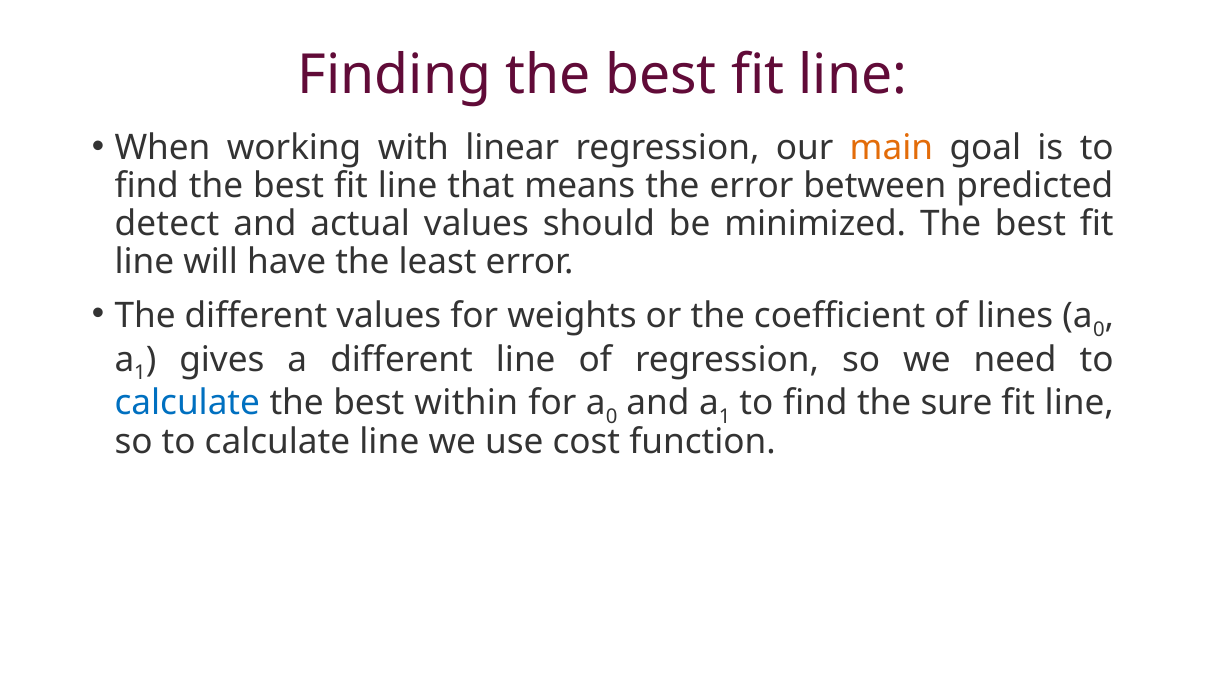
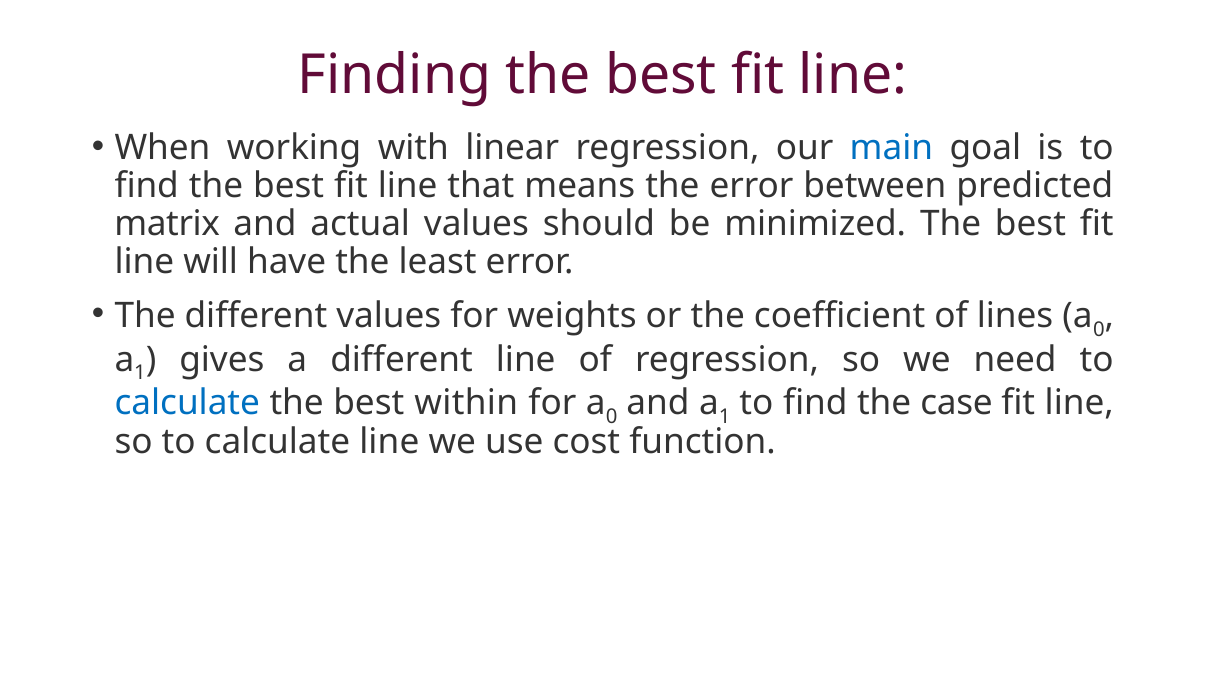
main colour: orange -> blue (891, 147)
detect: detect -> matrix (167, 223)
sure: sure -> case (957, 402)
